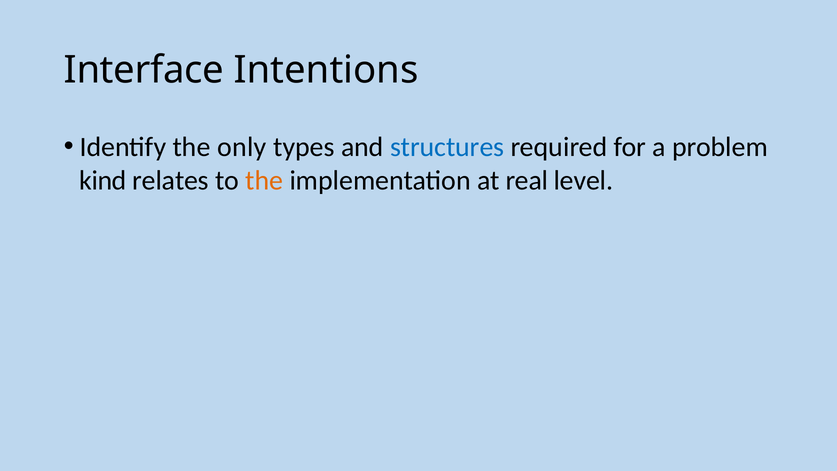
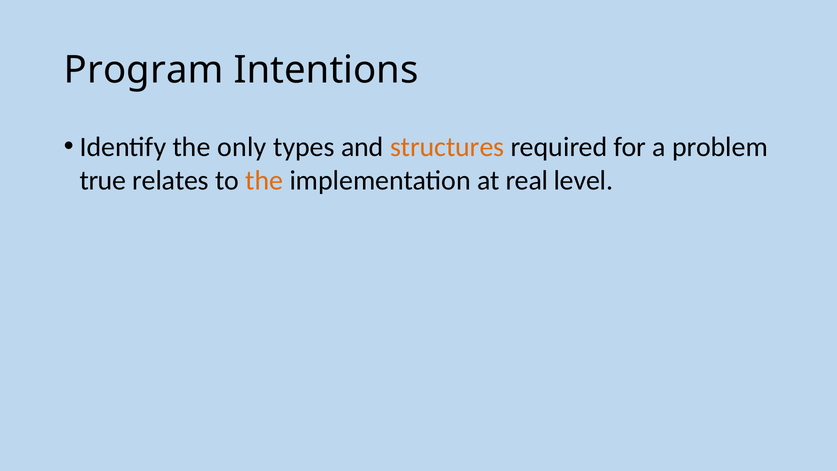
Interface: Interface -> Program (144, 70)
structures colour: blue -> orange (447, 147)
kind: kind -> true (103, 181)
